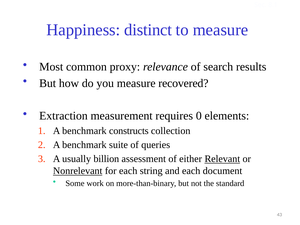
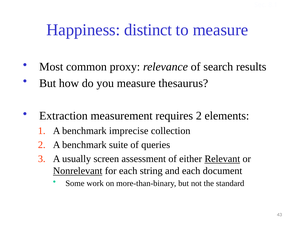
recovered: recovered -> thesaurus (183, 83)
requires 0: 0 -> 2 (199, 116)
constructs: constructs -> imprecise (129, 131)
billion: billion -> screen (106, 159)
